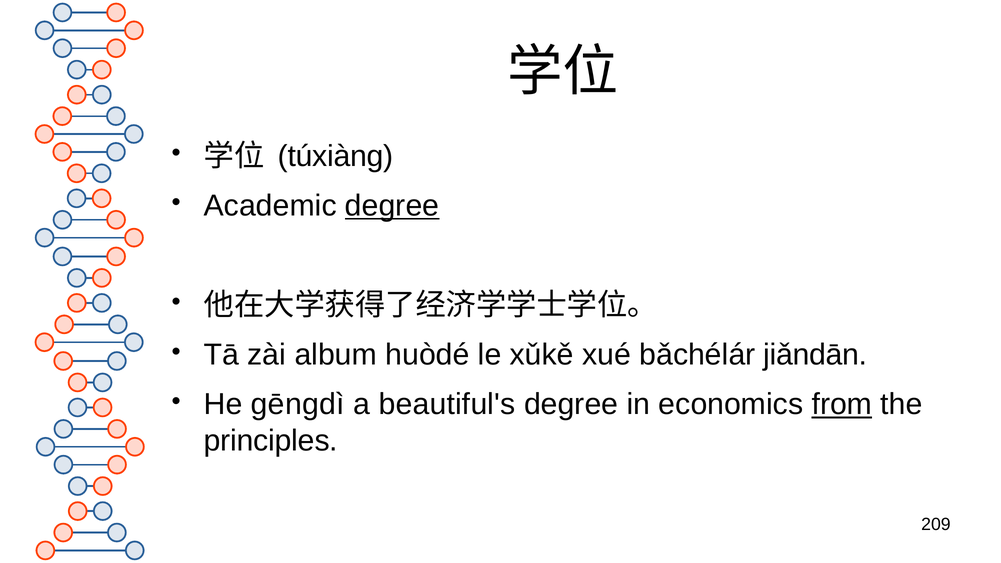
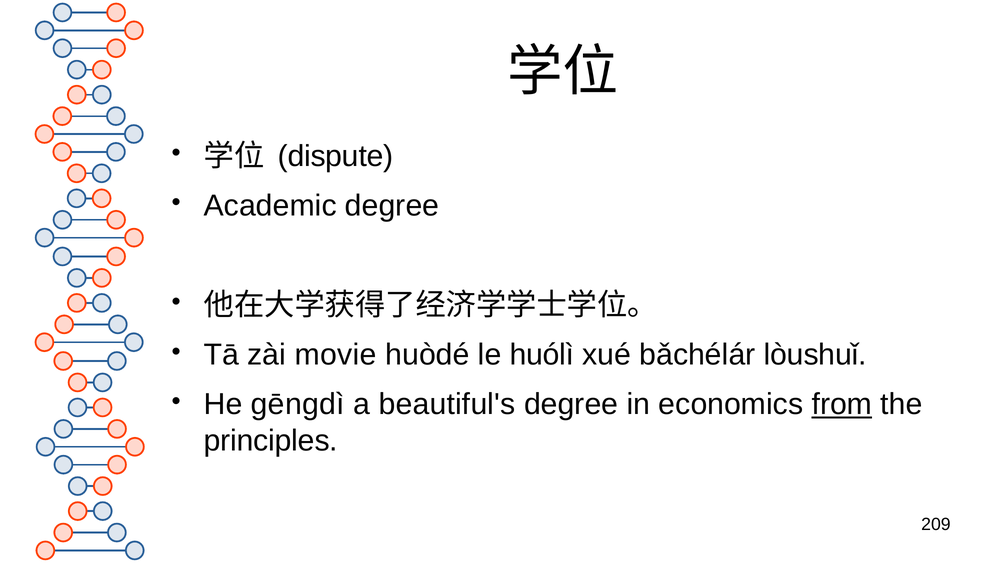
túxiàng: túxiàng -> dispute (336, 156)
degree underline: present -> none (392, 206)
album: album -> movie (336, 355)
xǔkě: xǔkě -> huólì (542, 355)
jiǎndān: jiǎndān -> lòushuǐ (815, 355)
